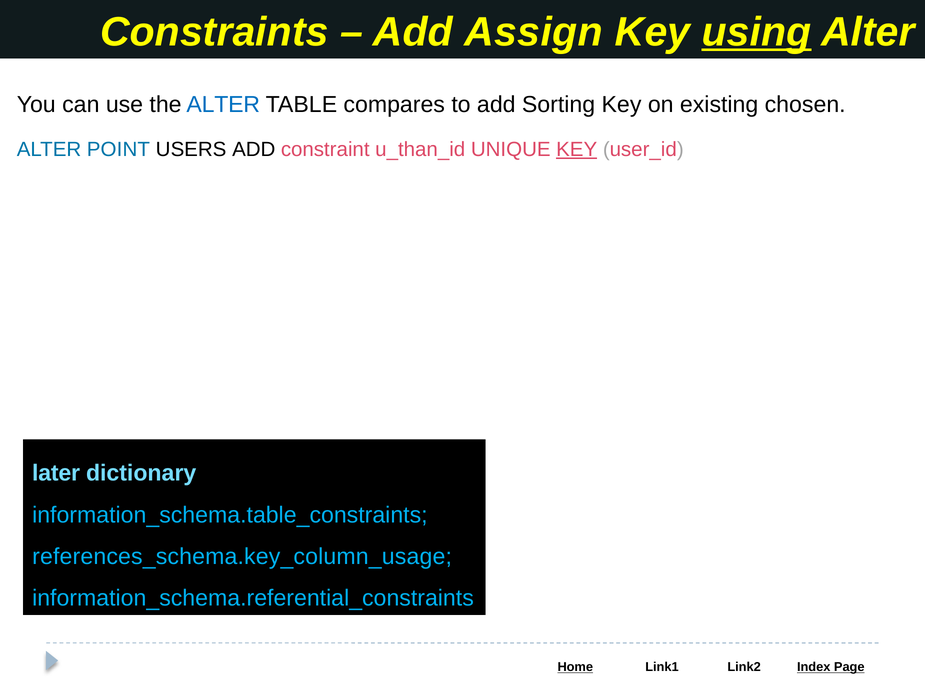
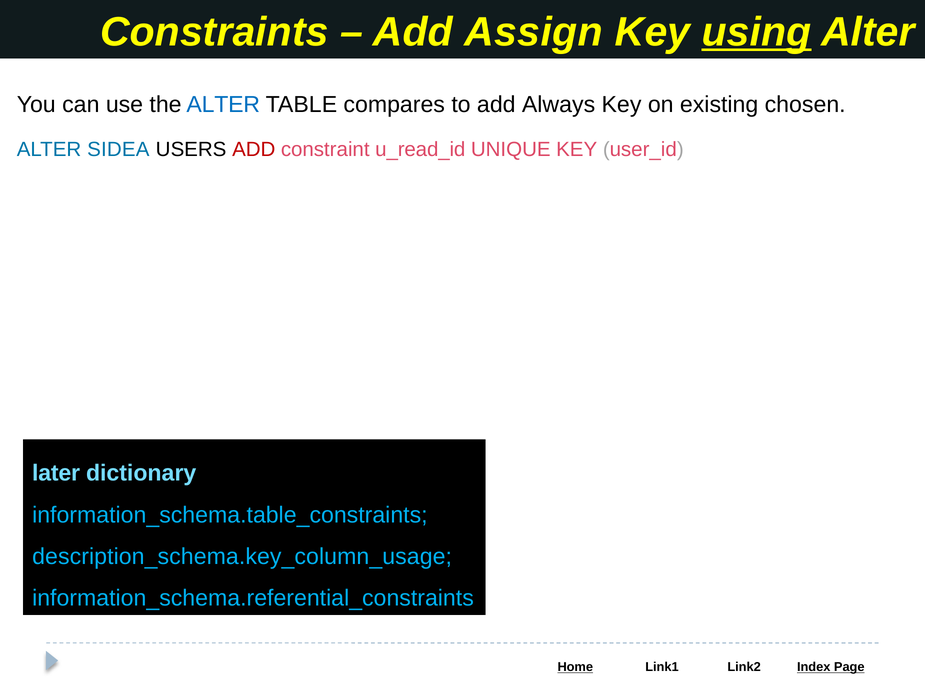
Sorting: Sorting -> Always (559, 105)
POINT: POINT -> SIDEA (118, 149)
ADD colour: black -> red (254, 149)
u_than_id: u_than_id -> u_read_id (420, 149)
KEY underline: present -> none (577, 149)
references_schema.key_column_usage: references_schema.key_column_usage -> description_schema.key_column_usage (242, 556)
